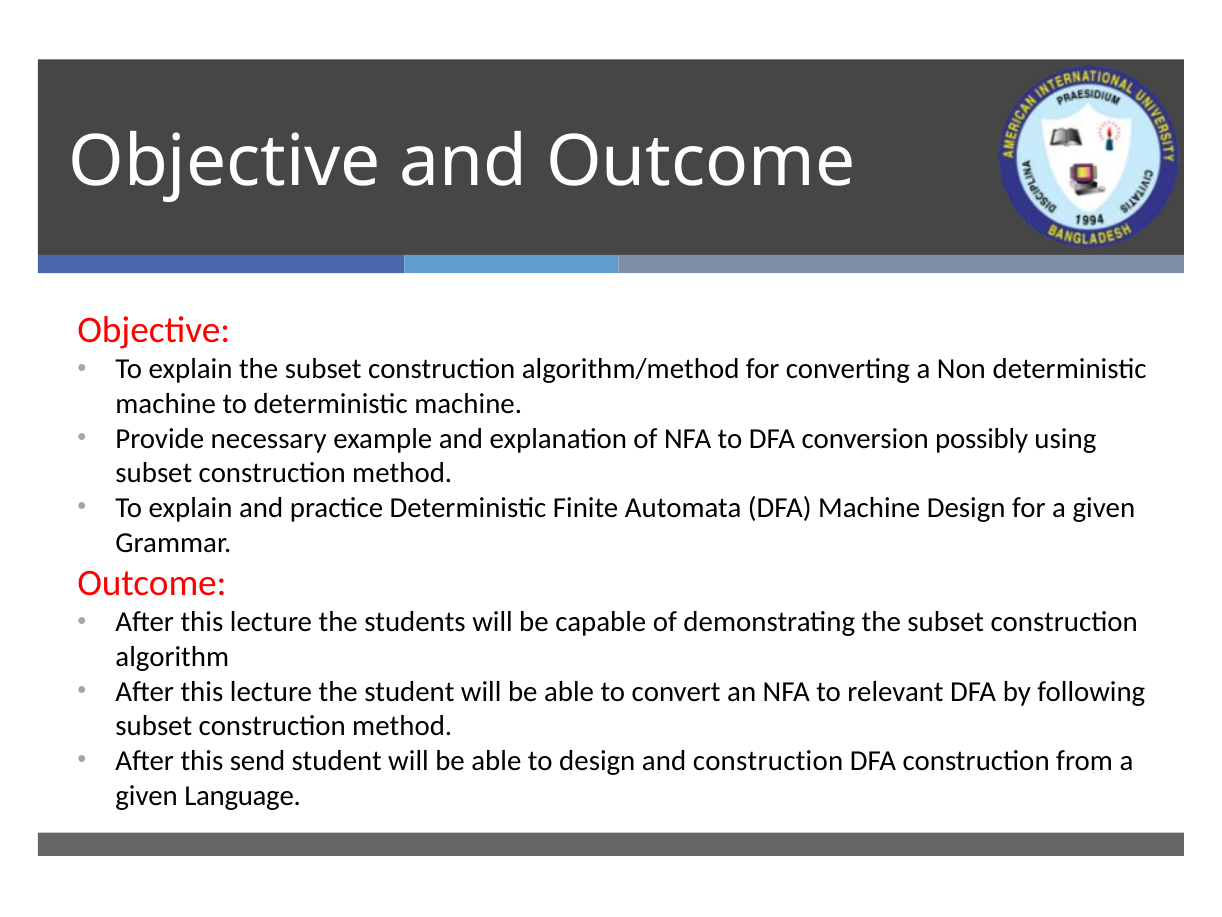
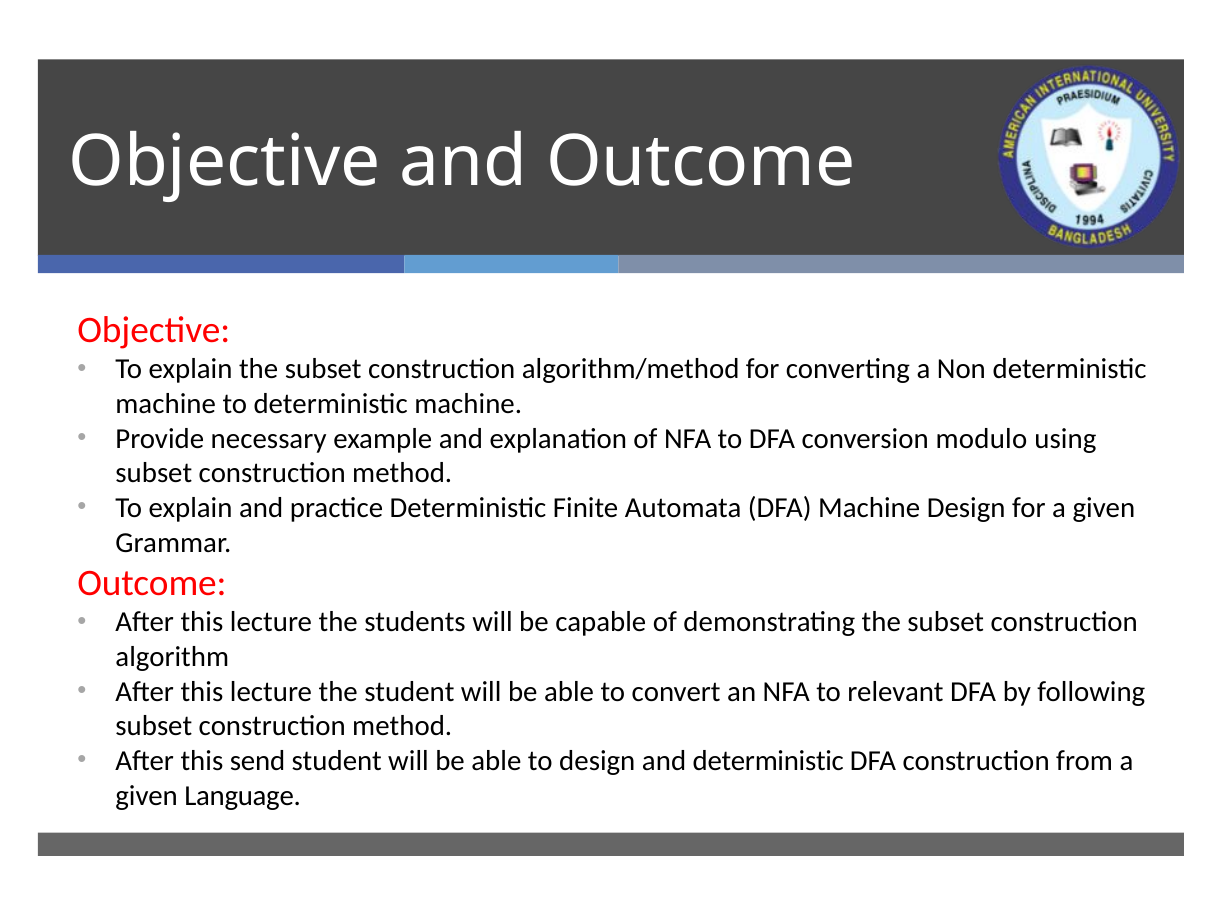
possibly: possibly -> modulo (981, 439)
and construction: construction -> deterministic (768, 760)
